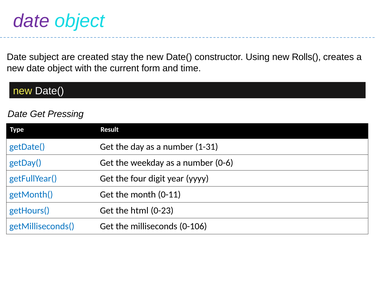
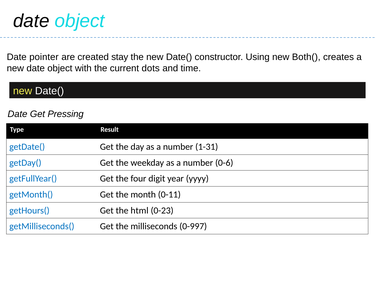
date colour: purple -> black (31, 21)
subject: subject -> pointer (44, 57)
Rolls(: Rolls( -> Both( (306, 57)
form: form -> dots (151, 68)
0-106: 0-106 -> 0-997 (193, 227)
